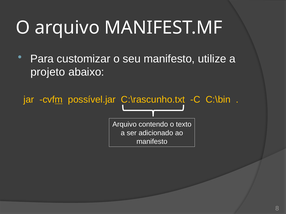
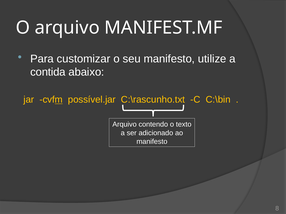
projeto: projeto -> contida (48, 72)
